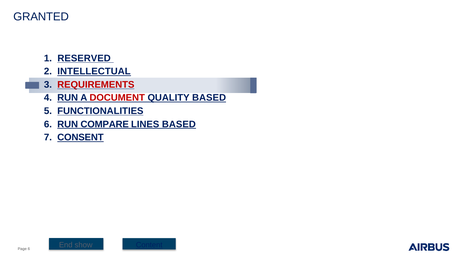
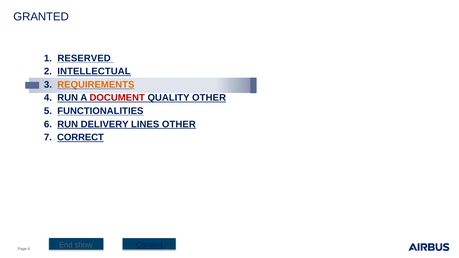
REQUIREMENTS colour: red -> orange (96, 85)
QUALITY BASED: BASED -> OTHER (209, 98)
COMPARE: COMPARE -> DELIVERY (105, 124)
LINES BASED: BASED -> OTHER (179, 124)
CONSENT: CONSENT -> CORRECT (80, 137)
